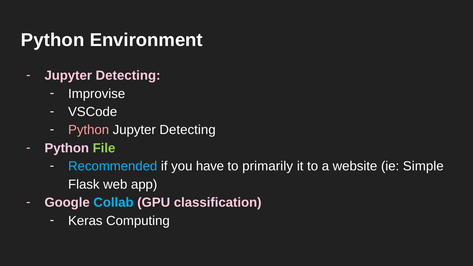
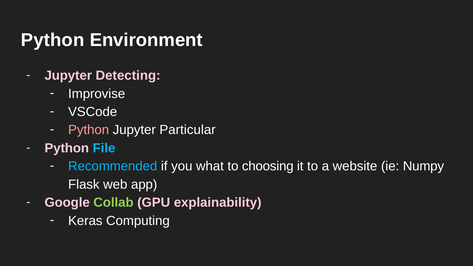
Detecting: Detecting -> Particular (188, 130)
File colour: light green -> light blue (104, 148)
have: have -> what (210, 166)
primarily: primarily -> choosing (268, 166)
Simple: Simple -> Numpy (423, 166)
Collab colour: light blue -> light green (113, 203)
classification: classification -> explainability (218, 203)
